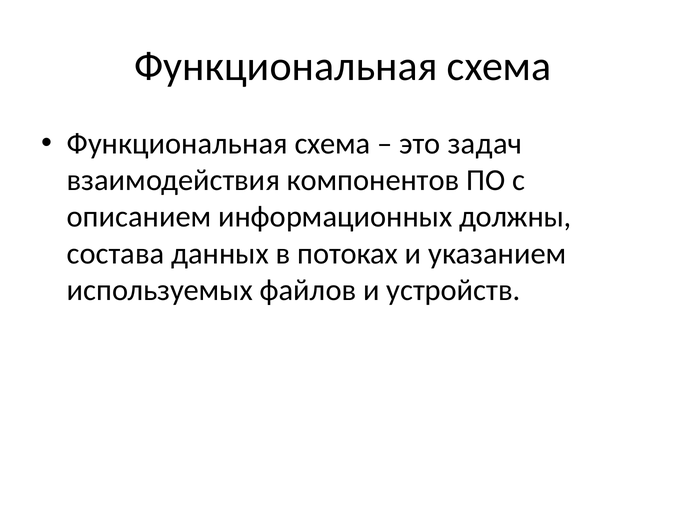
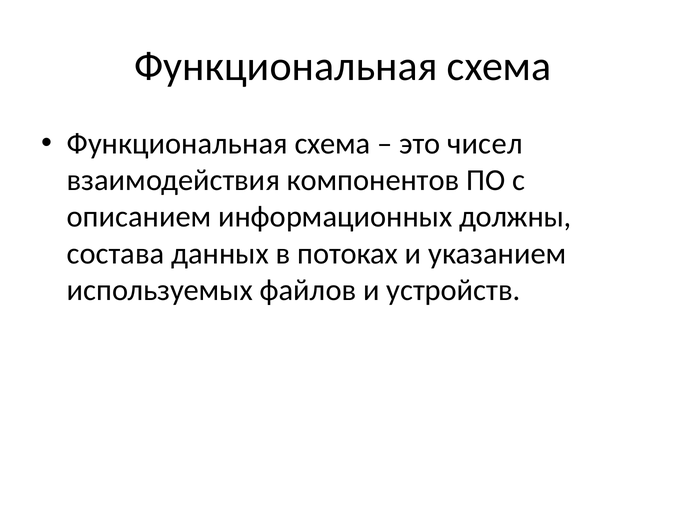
задач: задач -> чисел (485, 144)
